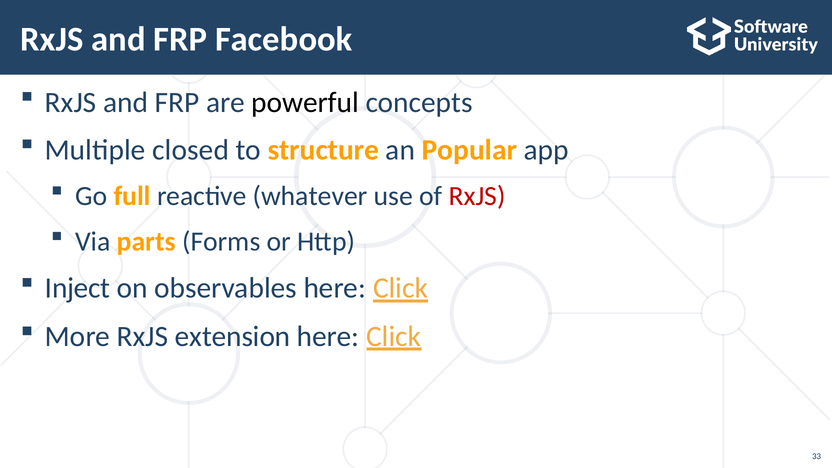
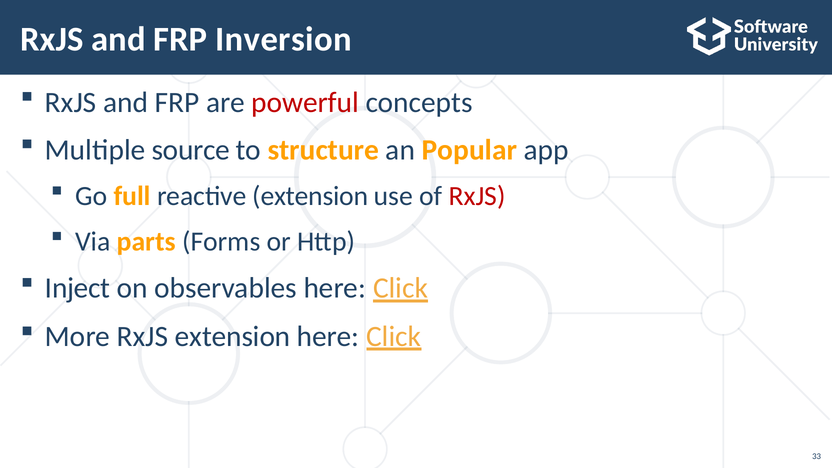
Facebook: Facebook -> Inversion (284, 39)
powerful colour: black -> red (305, 103)
closed: closed -> source (191, 150)
reactive whatever: whatever -> extension (310, 196)
